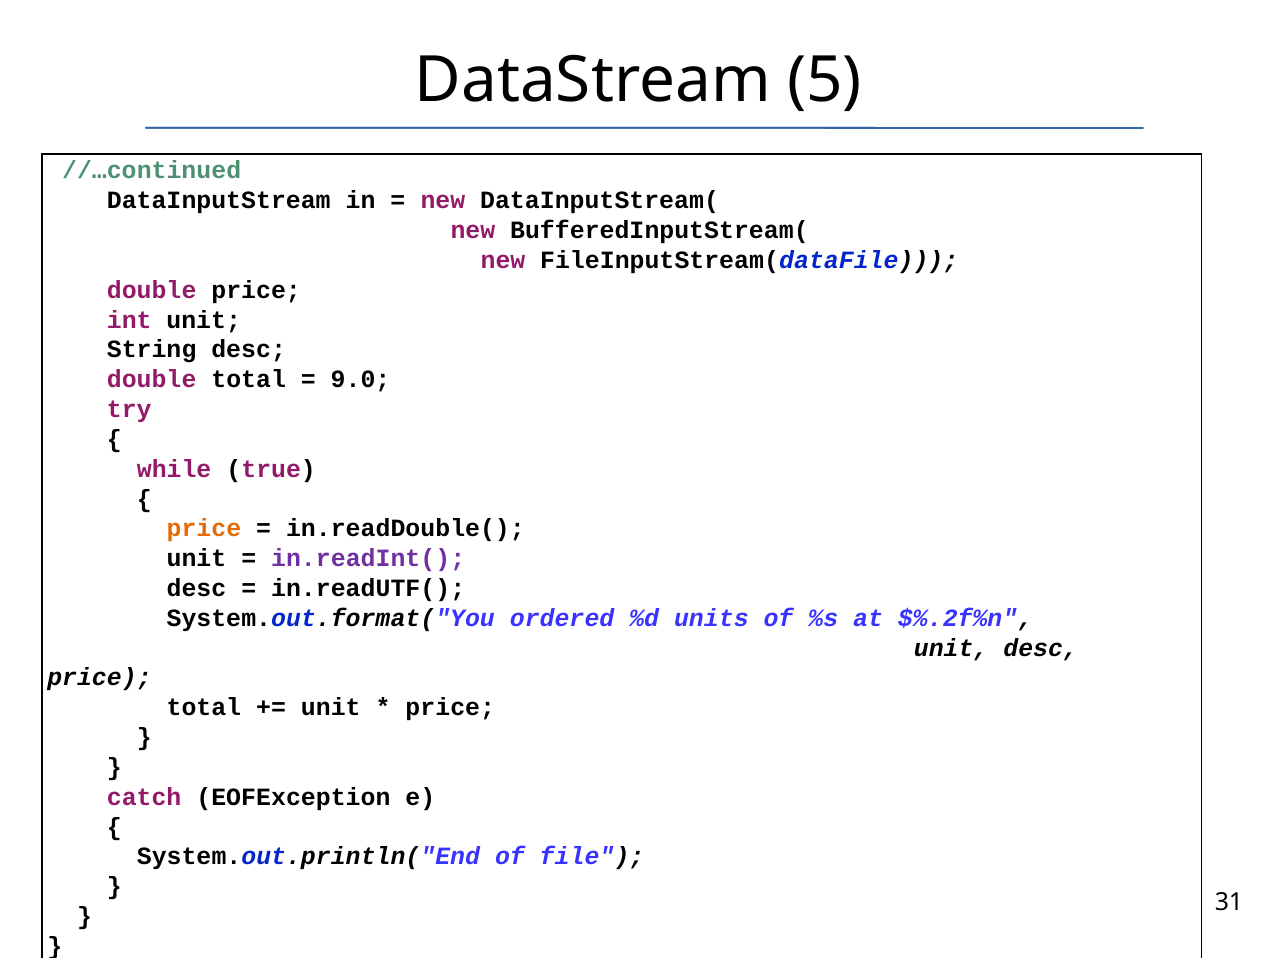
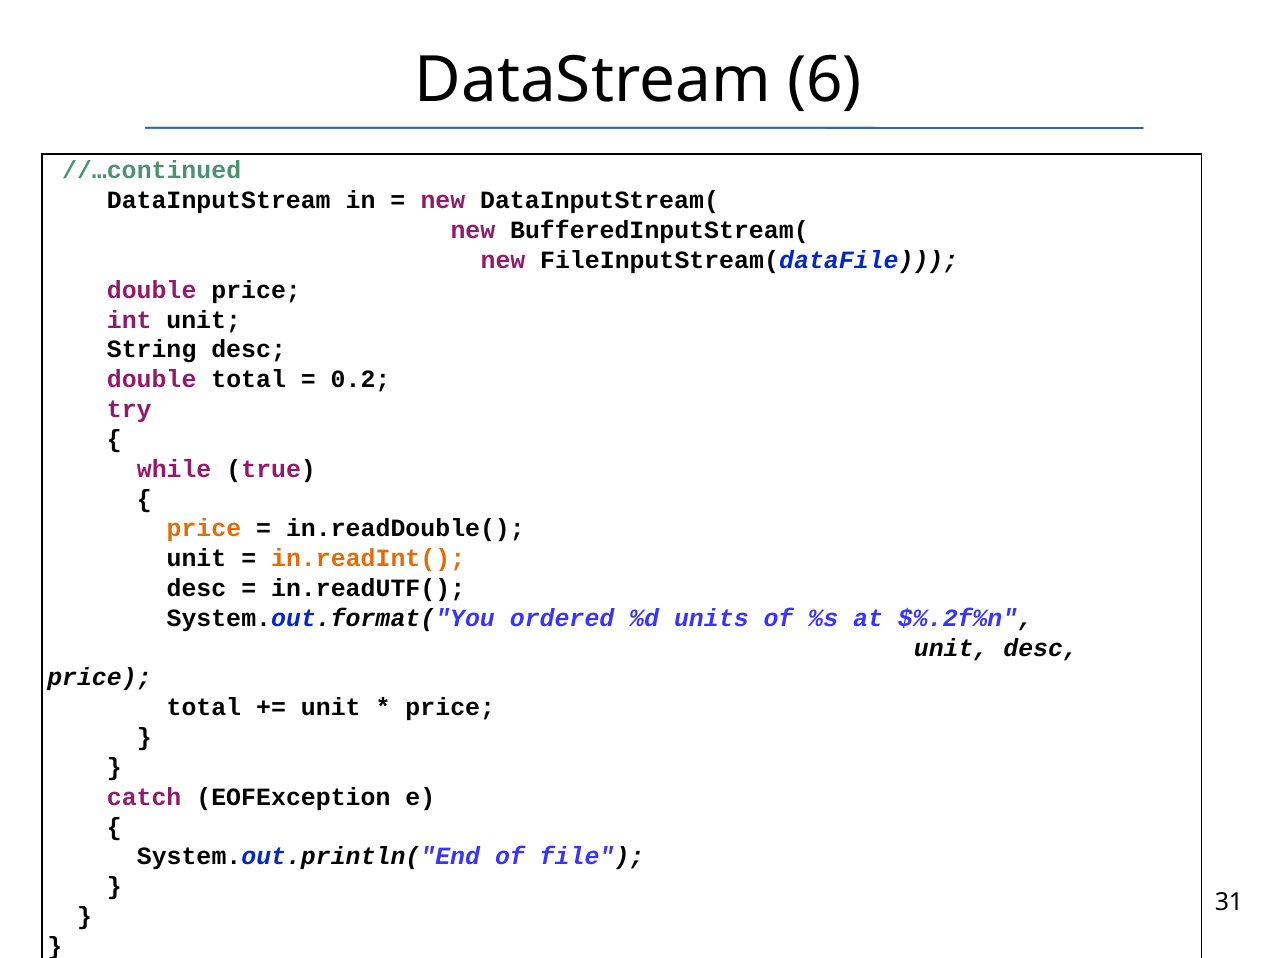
5: 5 -> 6 (825, 80)
9.0: 9.0 -> 0.2 (360, 379)
in.readInt( colour: purple -> orange (368, 558)
